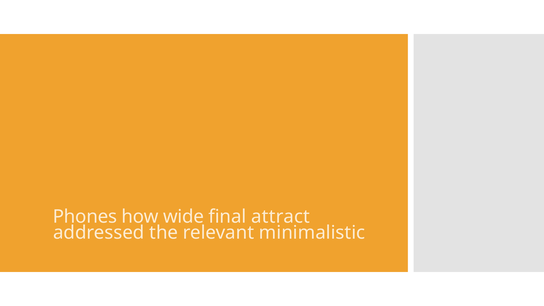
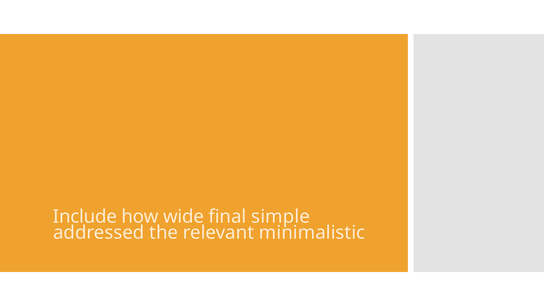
Phones: Phones -> Include (85, 217)
attract: attract -> simple (281, 217)
